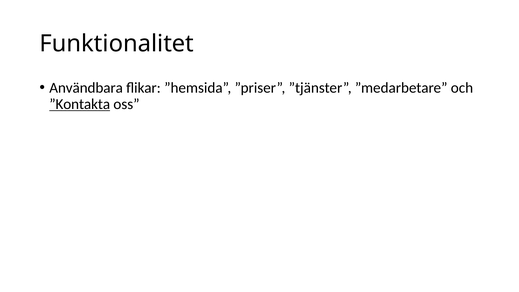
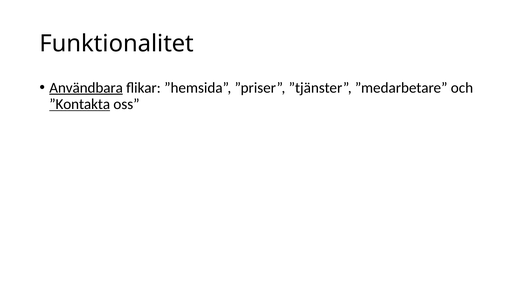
Användbara underline: none -> present (86, 88)
